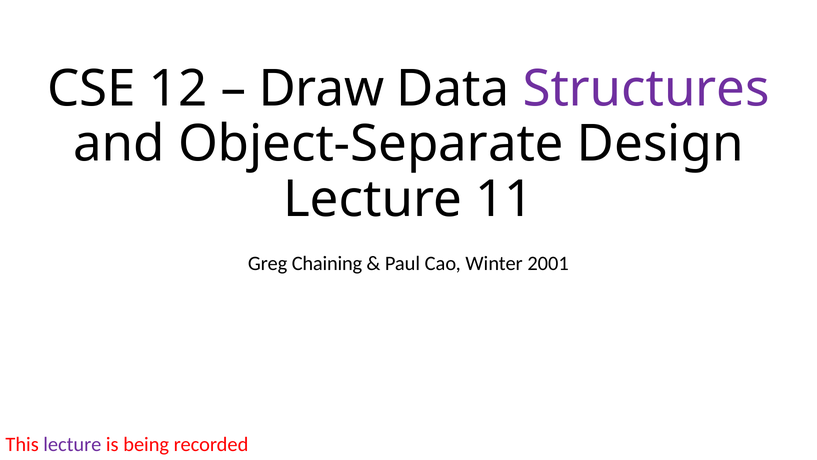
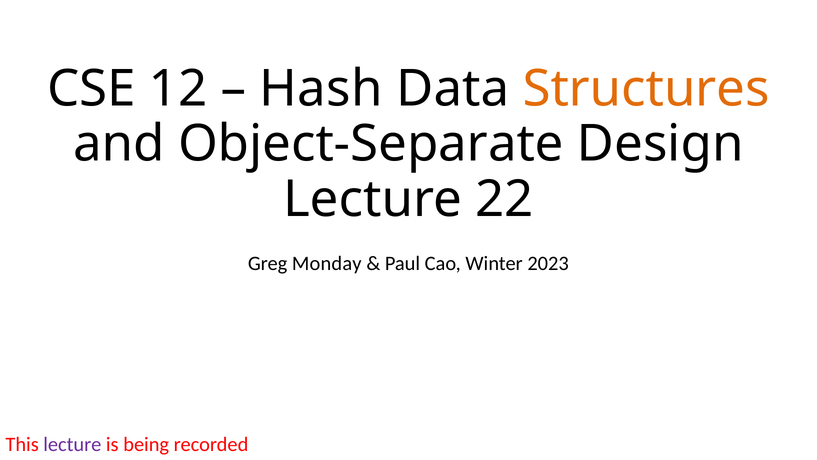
Draw: Draw -> Hash (321, 89)
Structures colour: purple -> orange (646, 89)
11: 11 -> 22 (504, 199)
Chaining: Chaining -> Monday (327, 263)
2001: 2001 -> 2023 (548, 263)
